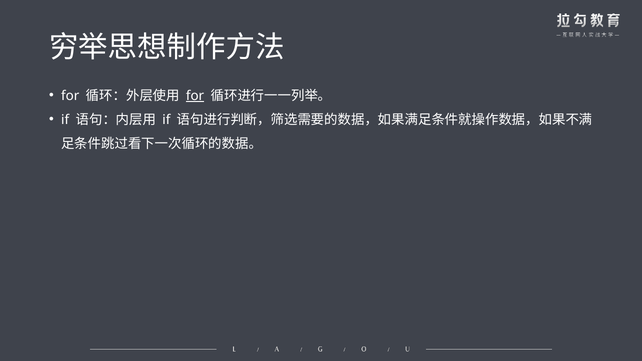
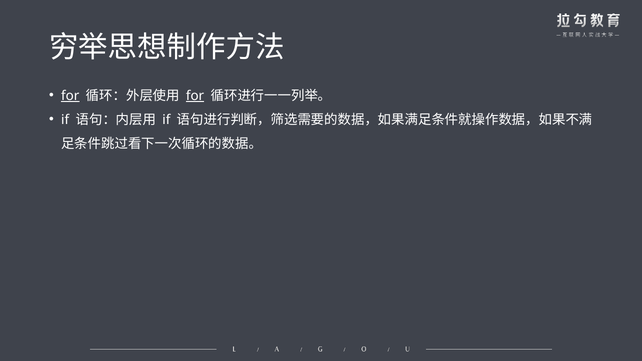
for underline: none -> present (70, 96)
